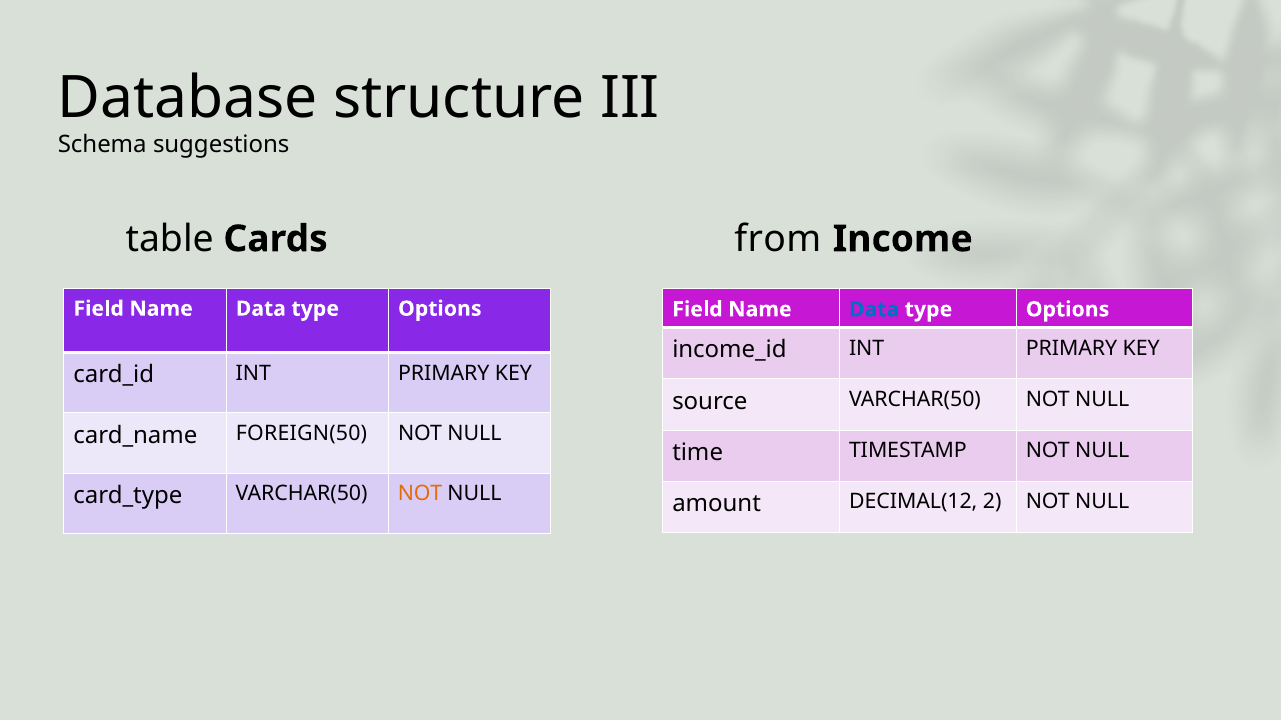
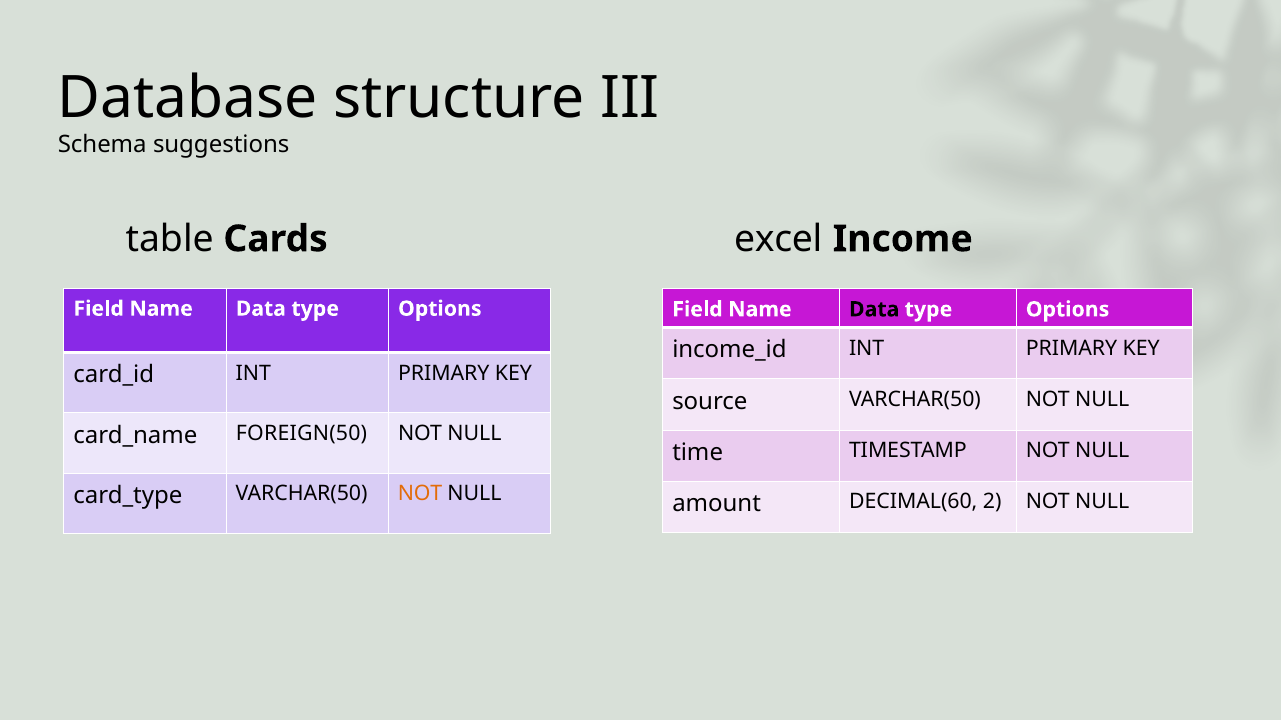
from: from -> excel (778, 239)
Data colour: blue -> black (874, 310)
DECIMAL(12: DECIMAL(12 -> DECIMAL(60 (913, 502)
